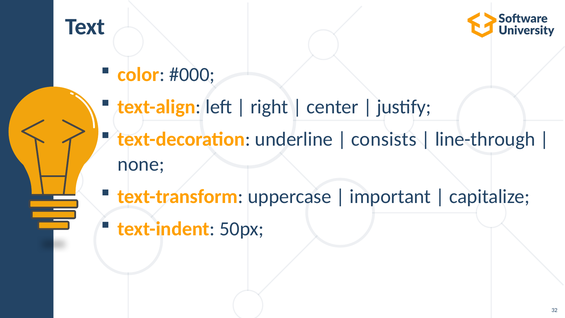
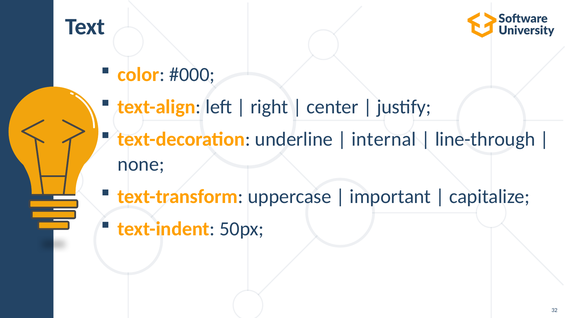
consists: consists -> internal (384, 139)
